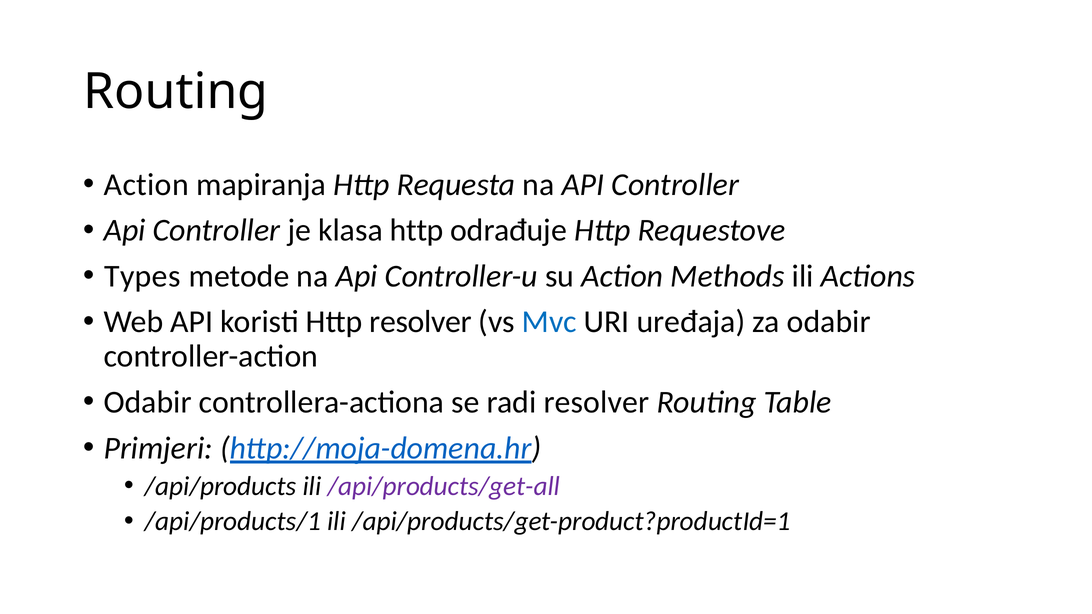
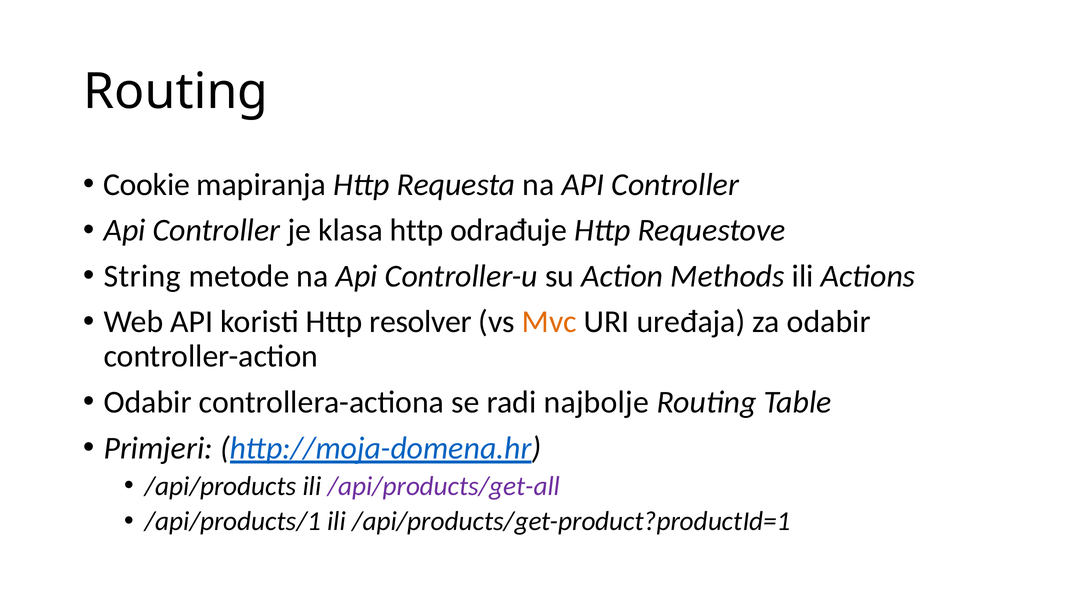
Action: Action -> Cookie (147, 185)
Types: Types -> String (142, 276)
Mvc colour: blue -> orange (549, 322)
radi resolver: resolver -> najbolje (596, 402)
